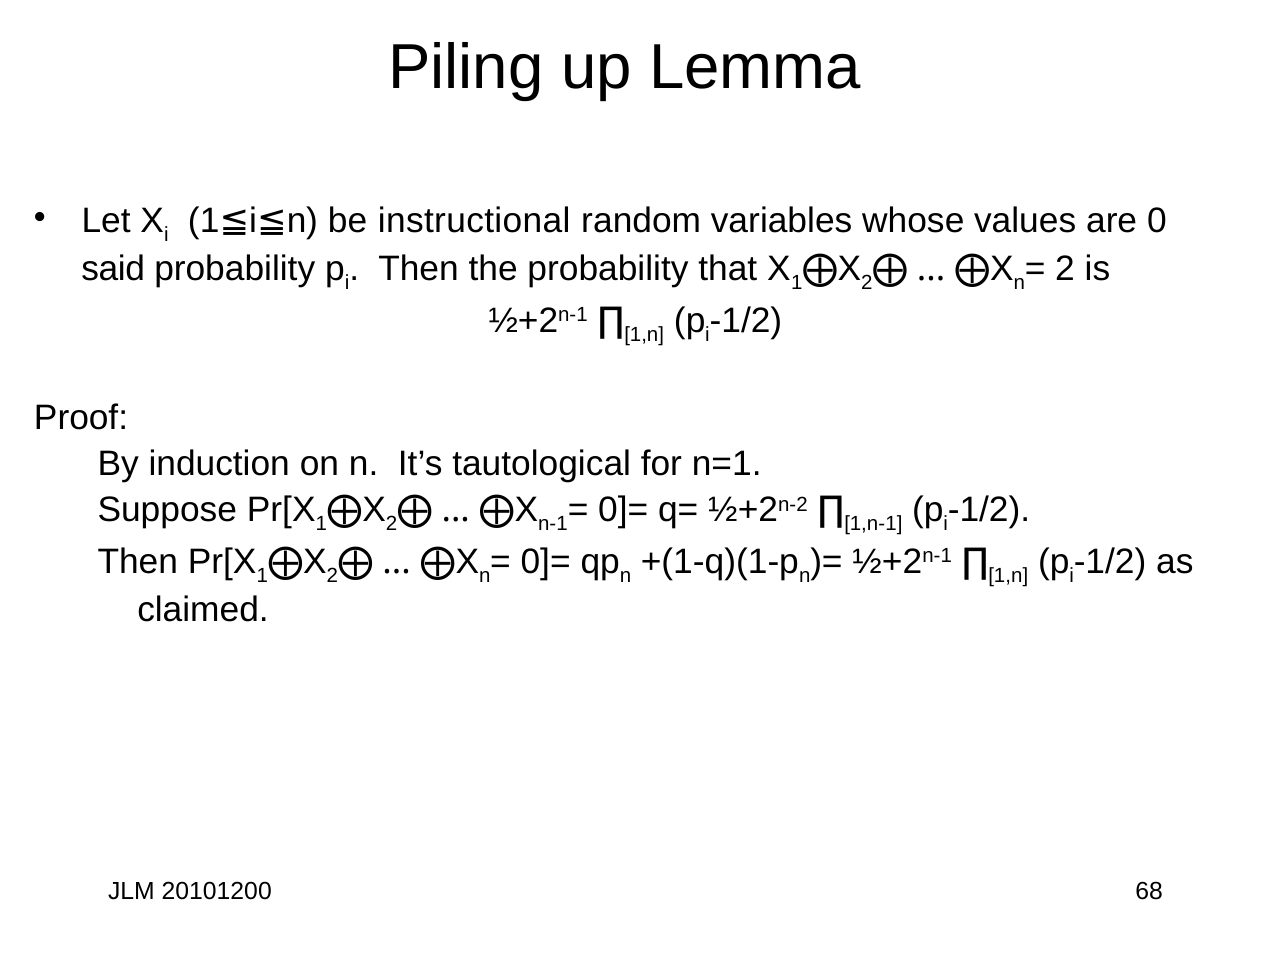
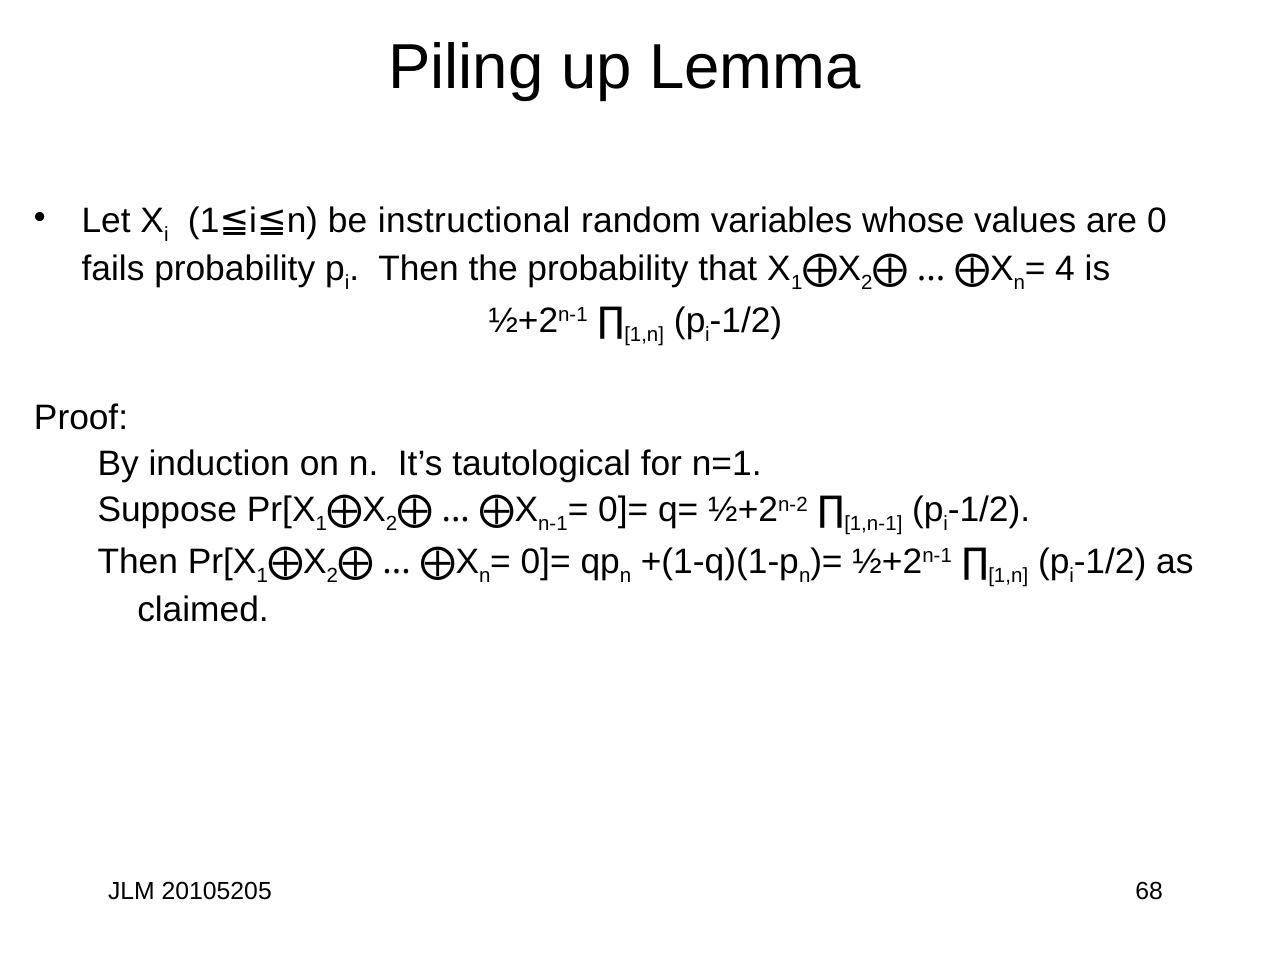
said: said -> fails (113, 269)
2: 2 -> 4 (1065, 269)
20101200: 20101200 -> 20105205 (217, 891)
